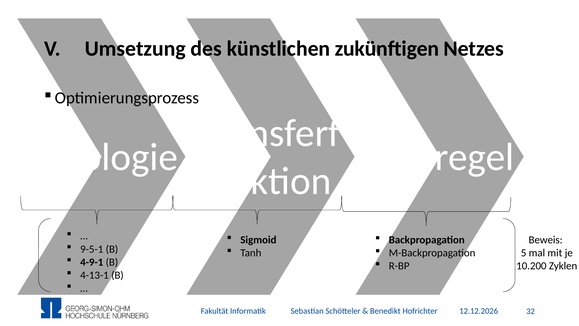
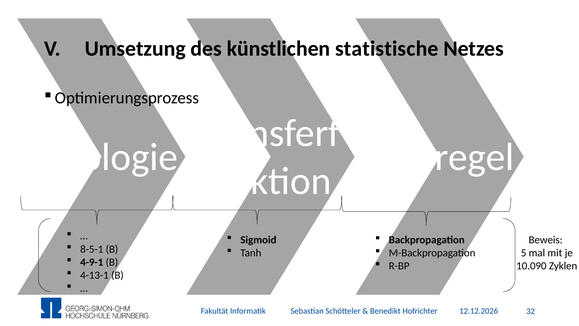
zukünftigen: zukünftigen -> statistische (387, 49)
9-5-1: 9-5-1 -> 8-5-1 (92, 249)
10.200: 10.200 -> 10.090 (531, 266)
